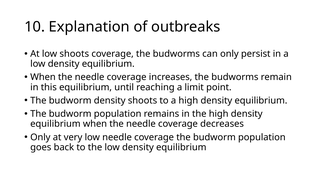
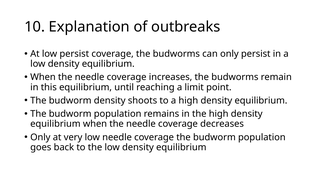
low shoots: shoots -> persist (74, 54)
